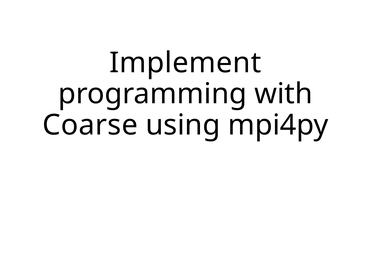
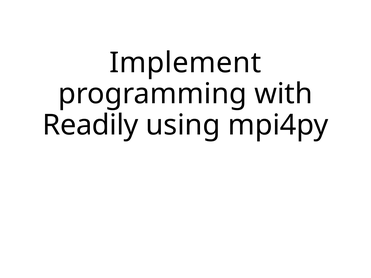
Coarse: Coarse -> Readily (90, 125)
